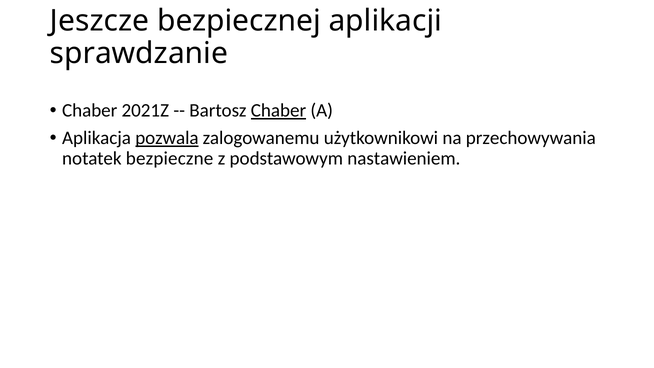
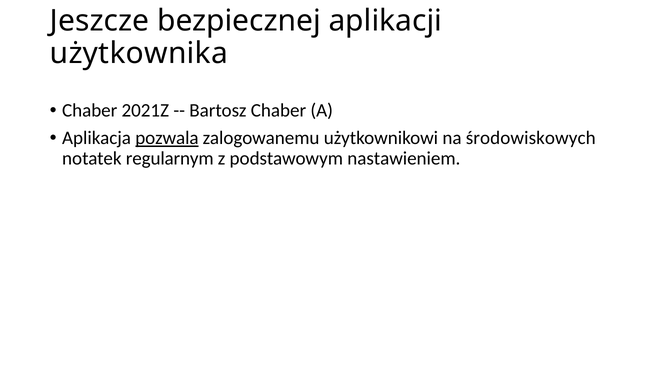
sprawdzanie: sprawdzanie -> użytkownika (139, 53)
Chaber underline: present -> none (278, 111)
przechowywania: przechowywania -> środowiskowych (531, 138)
bezpieczne: bezpieczne -> regularnym (170, 159)
